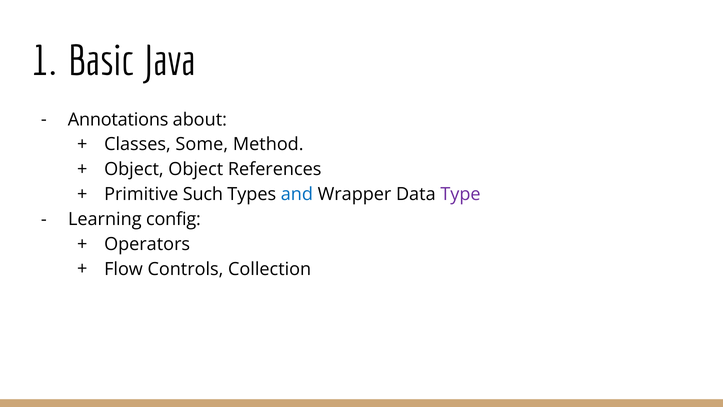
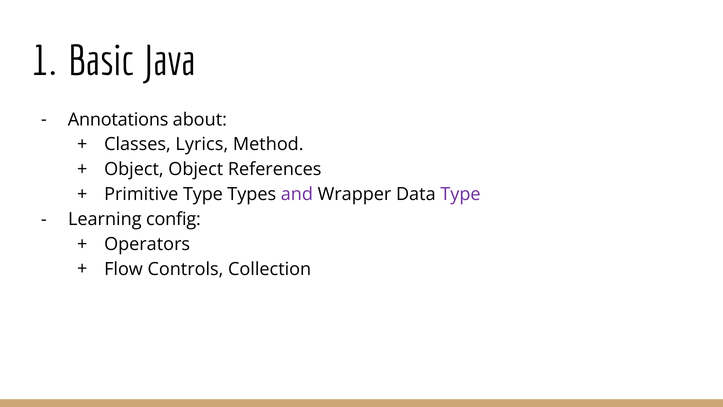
Some: Some -> Lyrics (202, 144)
Primitive Such: Such -> Type (203, 194)
and colour: blue -> purple (297, 194)
